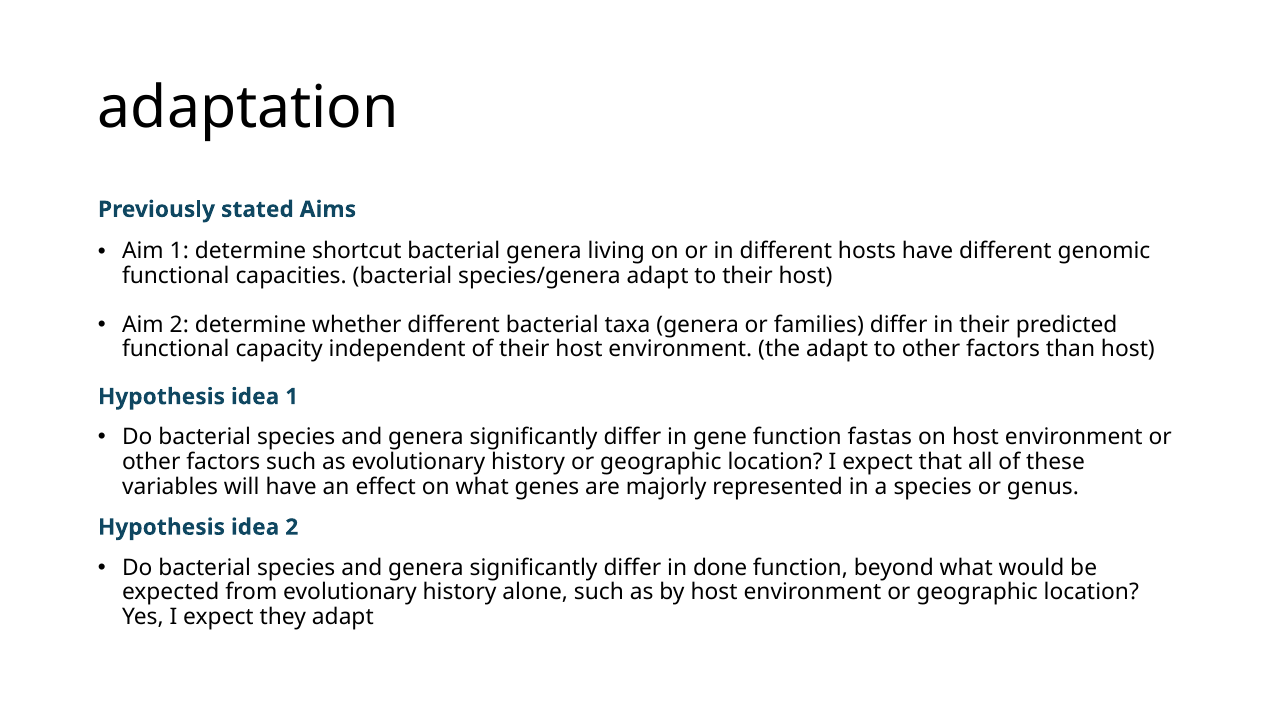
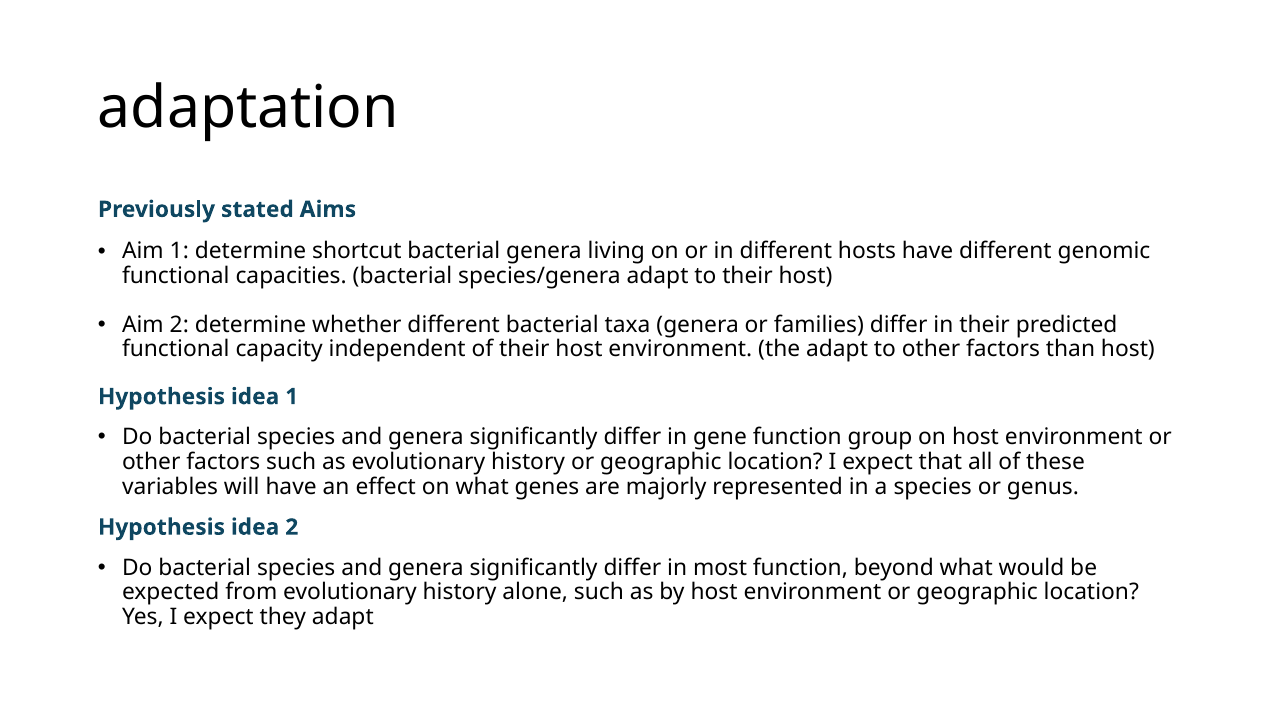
fastas: fastas -> group (880, 437)
done: done -> most (720, 568)
